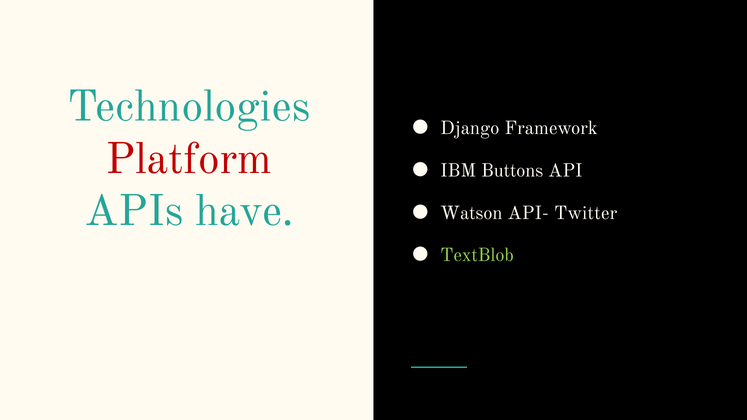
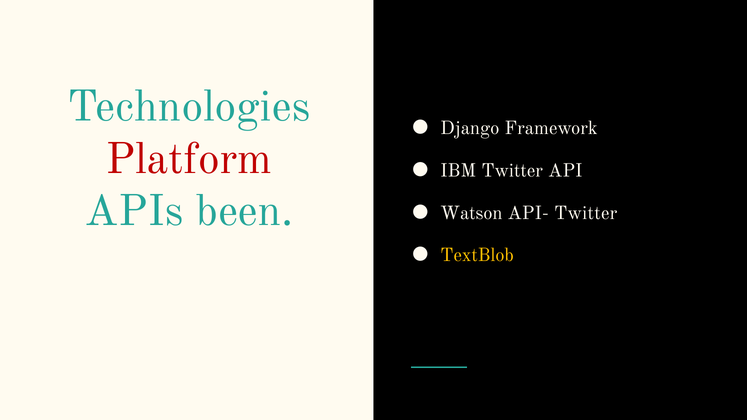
IBM Buttons: Buttons -> Twitter (512, 171)
have: have -> been (245, 211)
TextBlob colour: light green -> yellow (477, 255)
